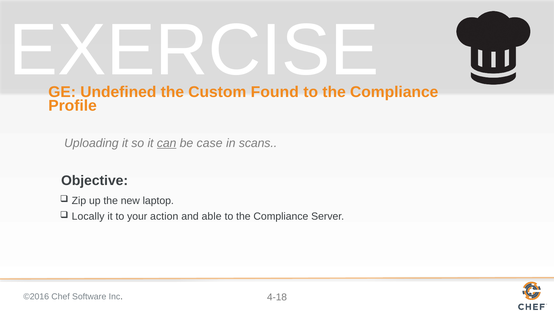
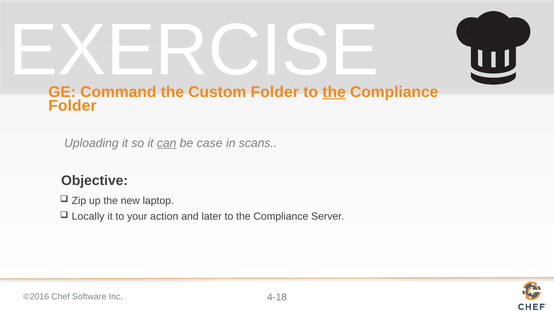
Undefined: Undefined -> Command (118, 92)
Custom Found: Found -> Folder (275, 92)
the underline: none -> present (334, 92)
Profile: Profile -> Folder (72, 106)
able: able -> later (212, 217)
